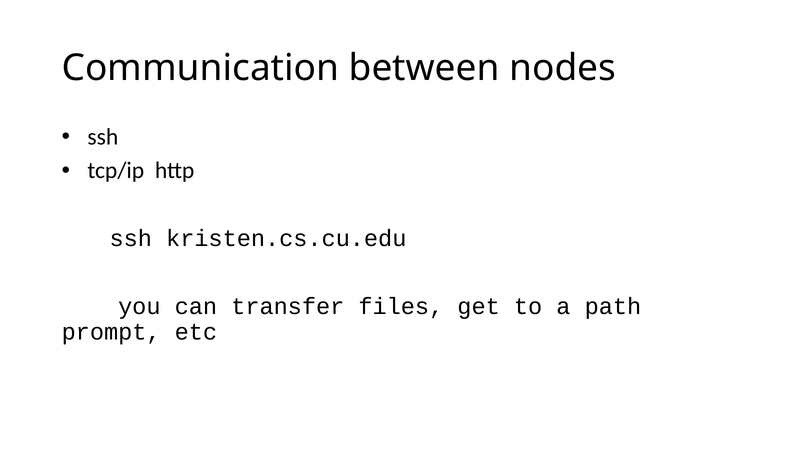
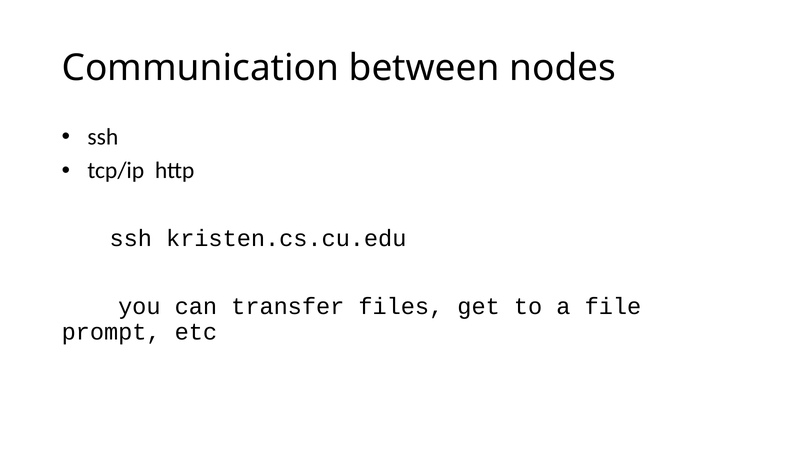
path: path -> file (613, 306)
